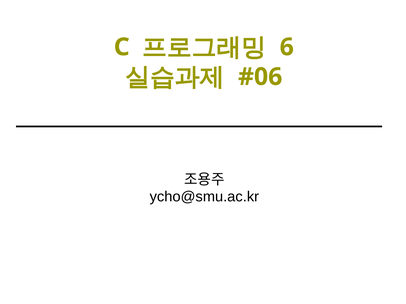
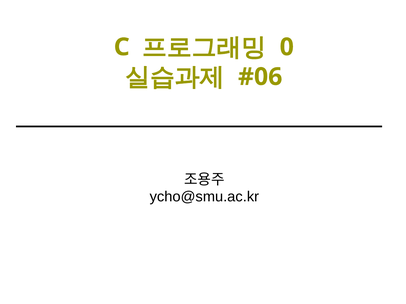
6: 6 -> 0 (287, 47)
